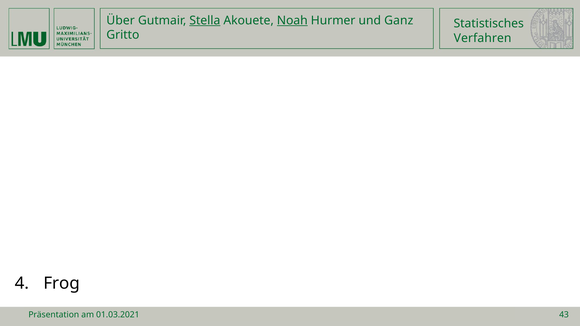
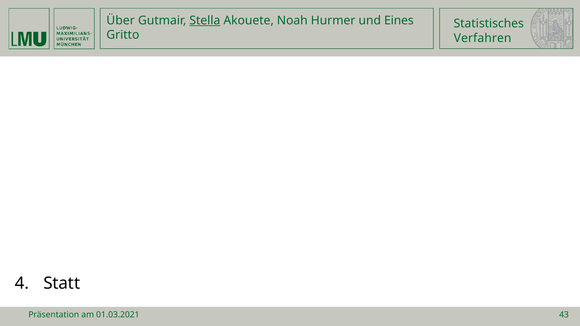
Noah underline: present -> none (292, 20)
Ganz: Ganz -> Eines (399, 20)
Frog: Frog -> Statt (62, 284)
